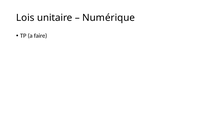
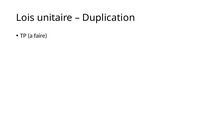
Numérique: Numérique -> Duplication (109, 18)
